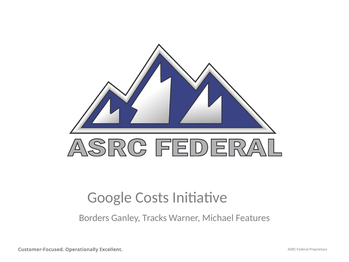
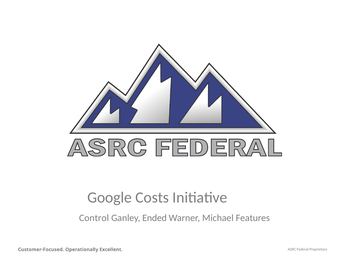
Borders: Borders -> Control (94, 218)
Tracks: Tracks -> Ended (155, 218)
